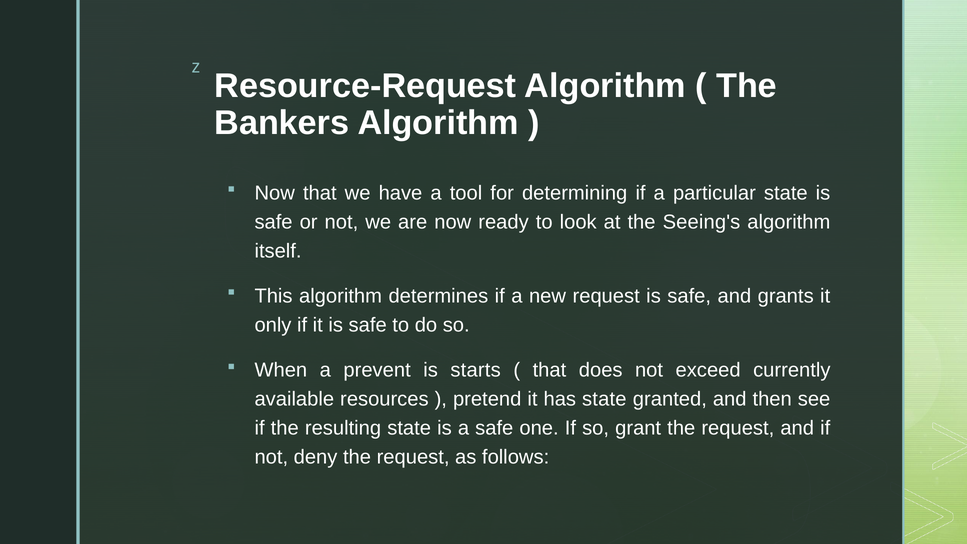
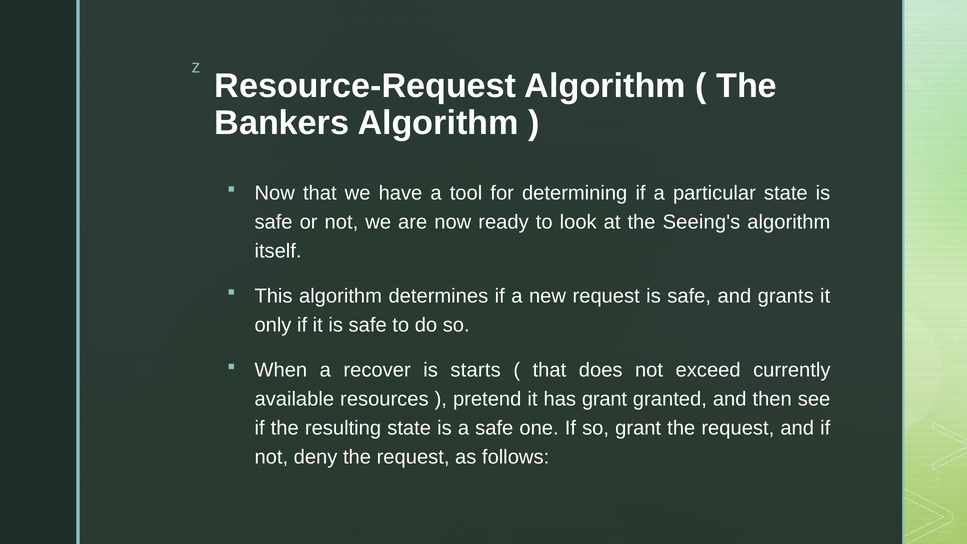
prevent: prevent -> recover (377, 370)
has state: state -> grant (605, 399)
